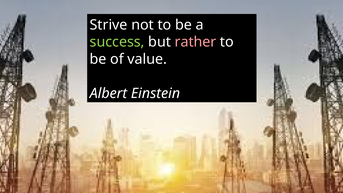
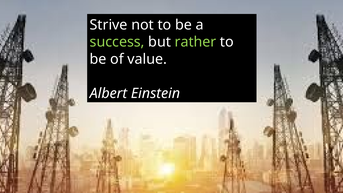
rather colour: pink -> light green (196, 42)
